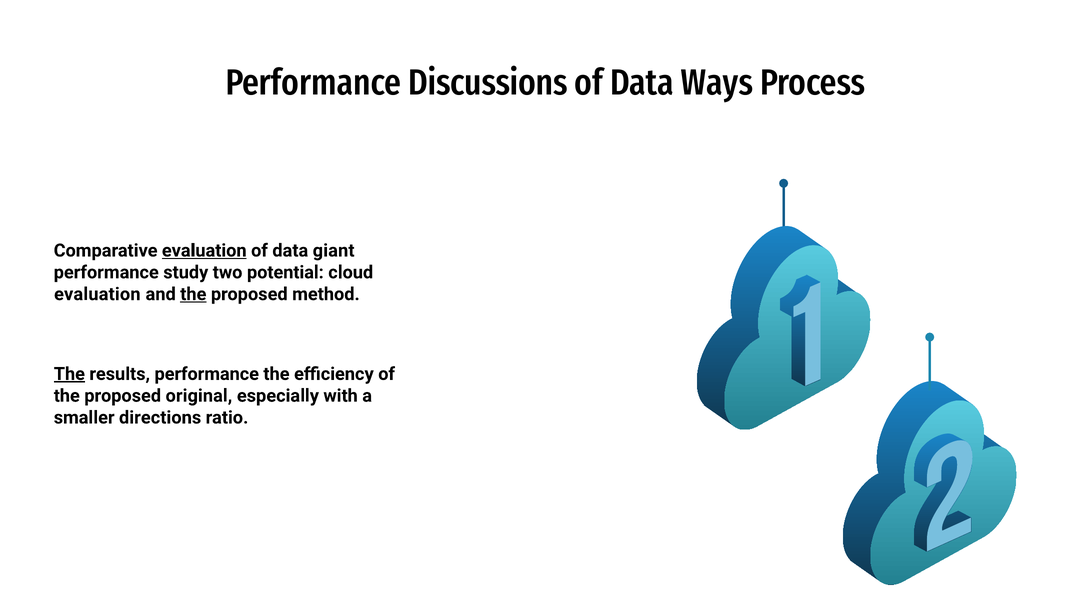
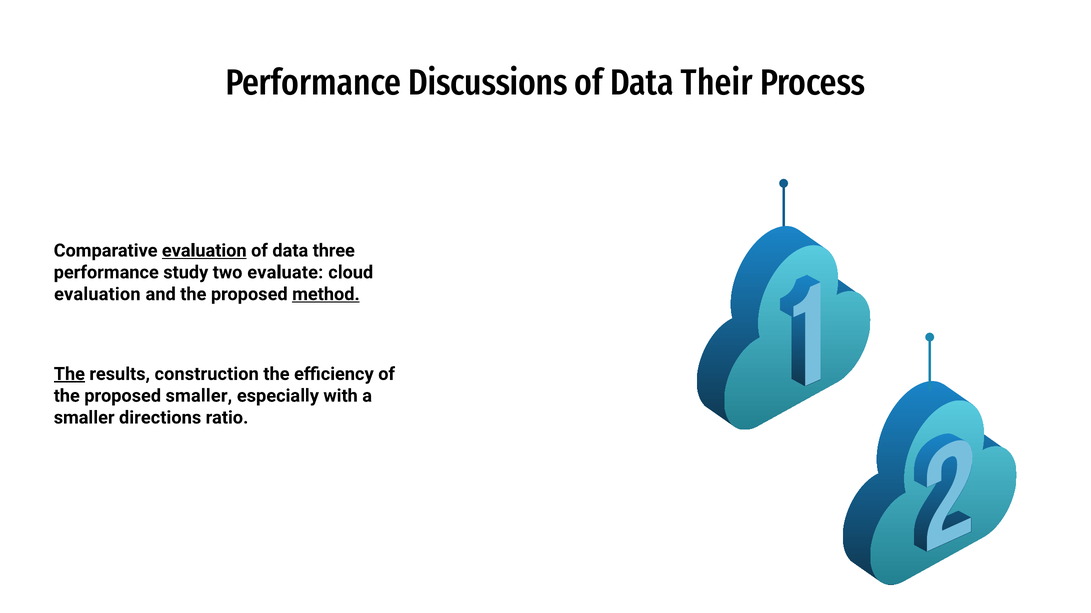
Ways: Ways -> Their (717, 83)
giant: giant -> three (334, 251)
potential: potential -> evaluate (285, 273)
the underline: present -> none (193, 295)
method underline: none -> present (326, 295)
results performance: performance -> construction (207, 374)
proposed original: original -> smaller (199, 396)
